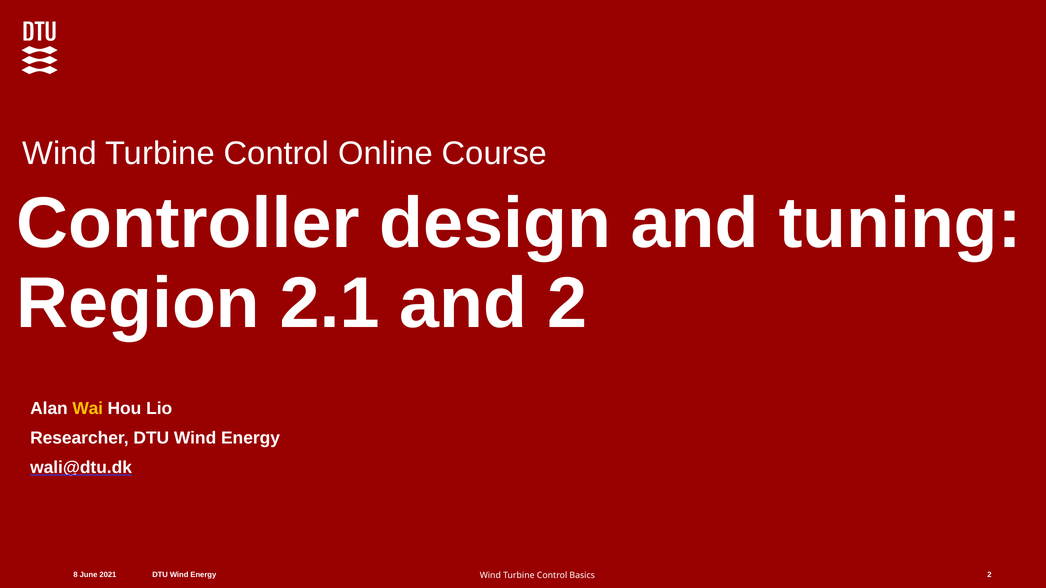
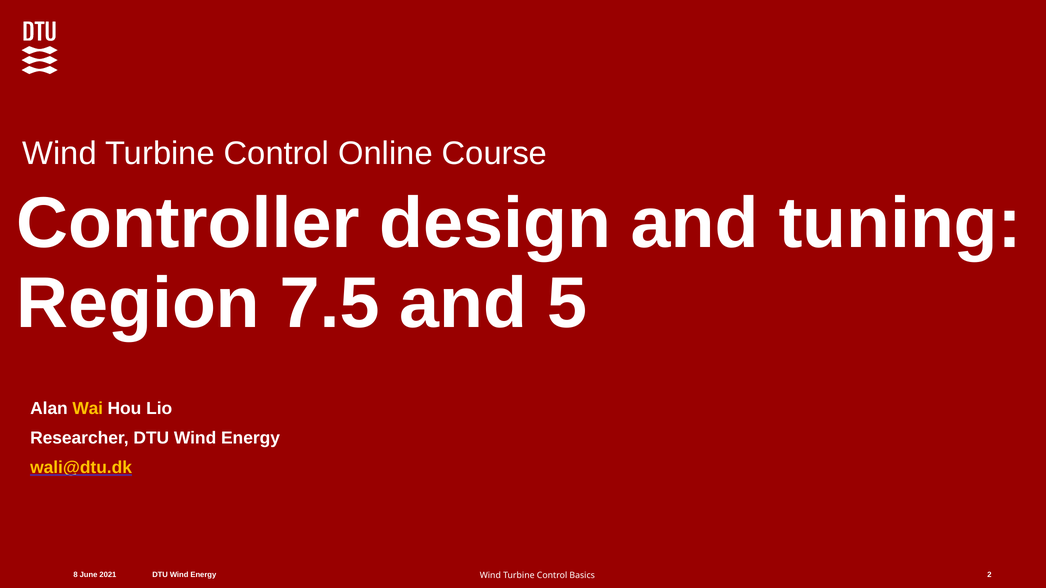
2.1: 2.1 -> 7.5 (330, 304)
and 2: 2 -> 5 (567, 304)
wali@dtu.dk colour: white -> yellow (81, 468)
